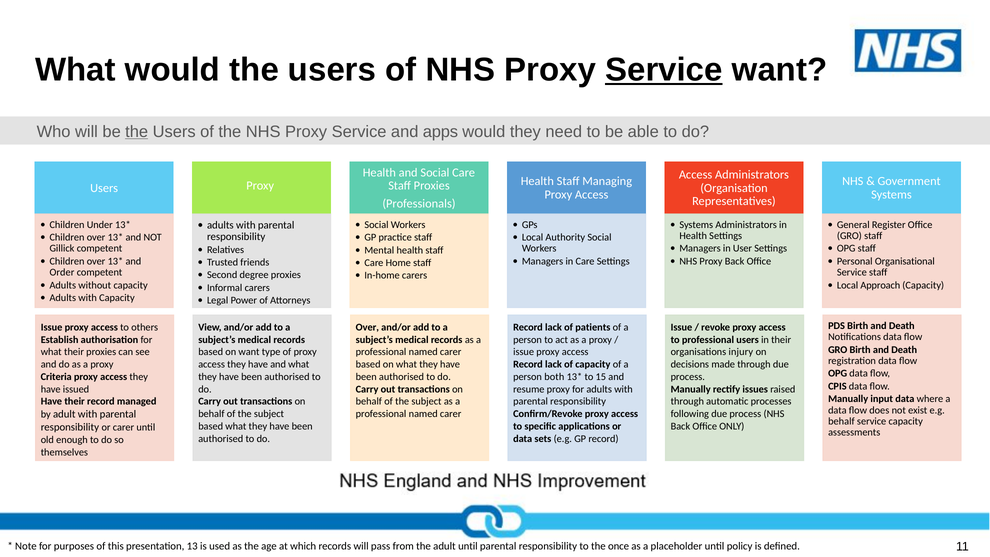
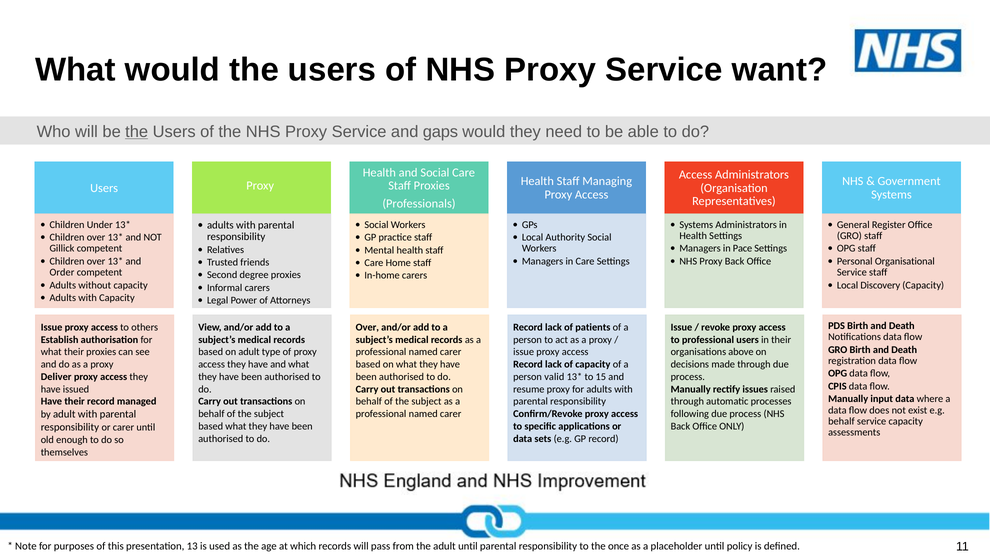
Service underline: present -> none (664, 70)
apps: apps -> gaps (440, 132)
User: User -> Pace (743, 248)
Approach: Approach -> Discovery (880, 285)
on want: want -> adult (249, 352)
injury: injury -> above (741, 352)
Criteria: Criteria -> Deliver (56, 377)
both: both -> valid (554, 377)
